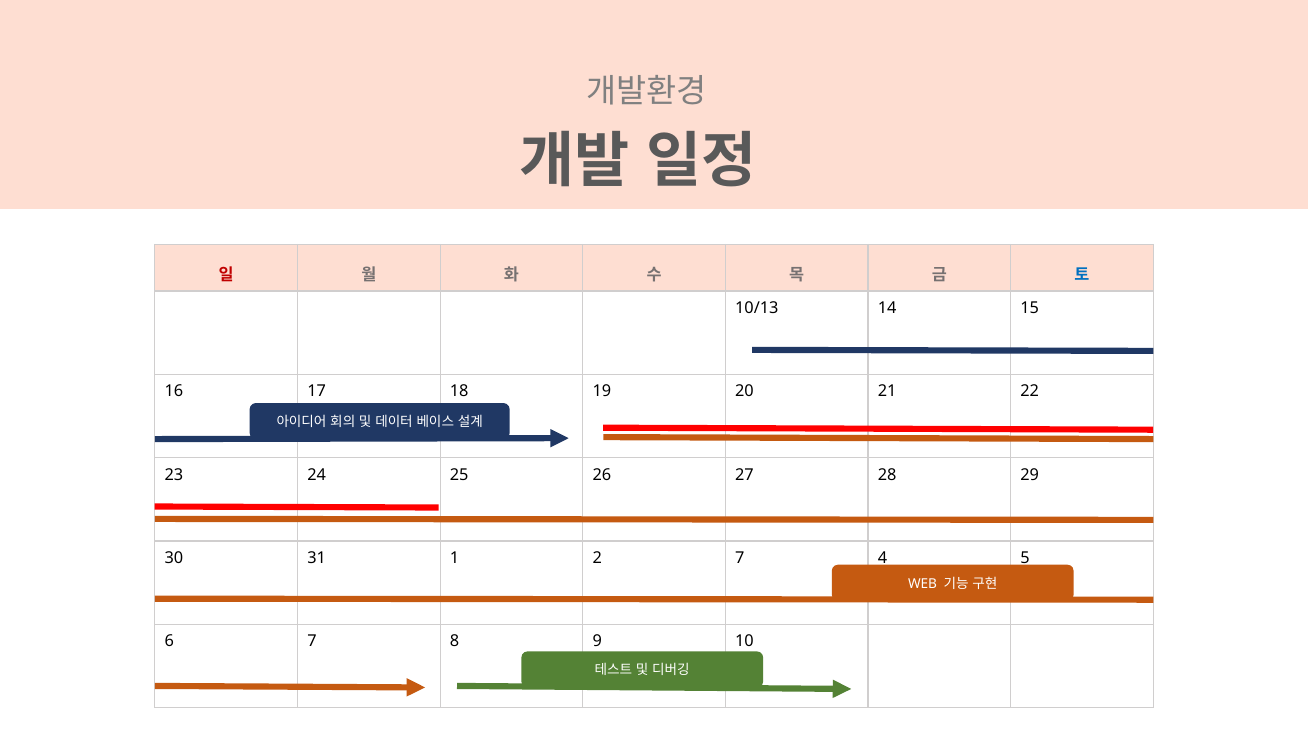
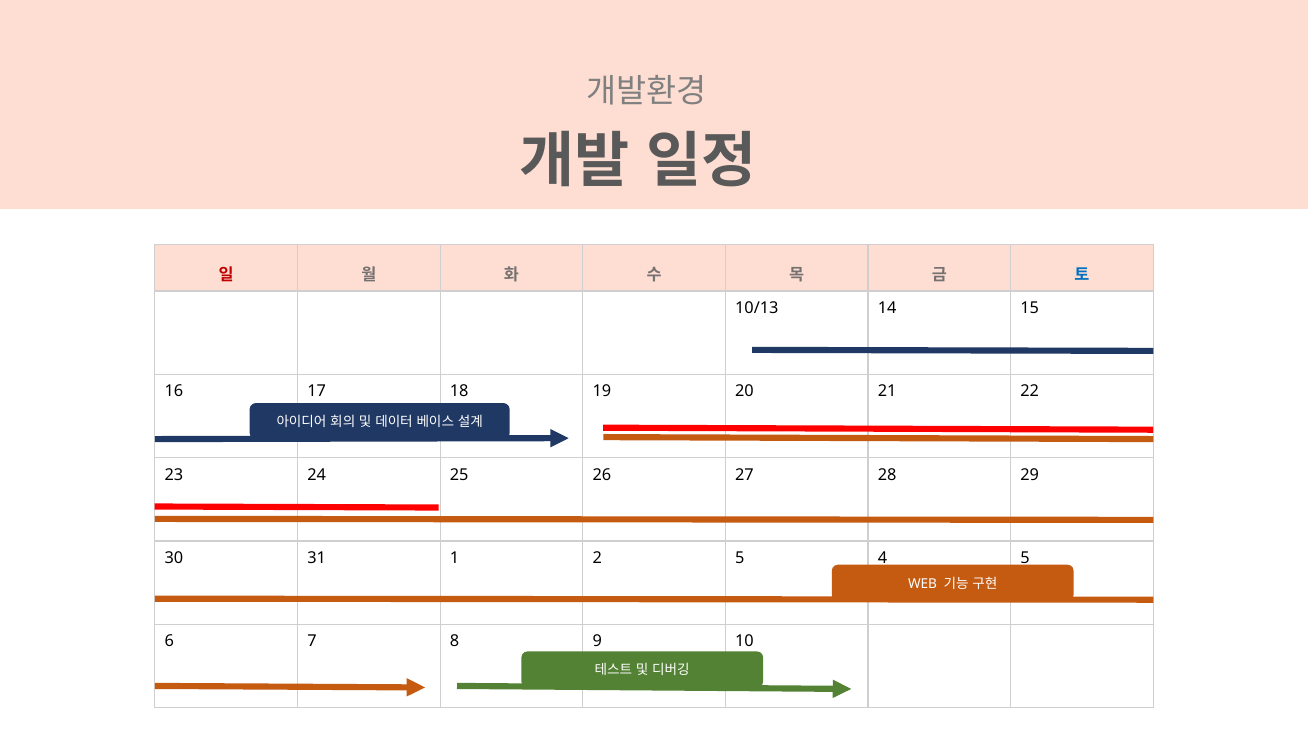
2 7: 7 -> 5 (740, 558)
